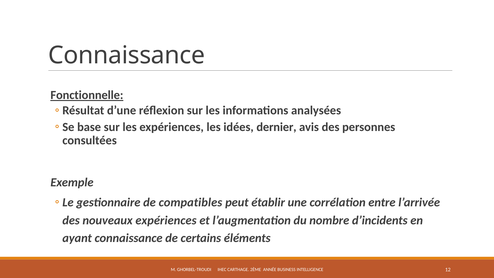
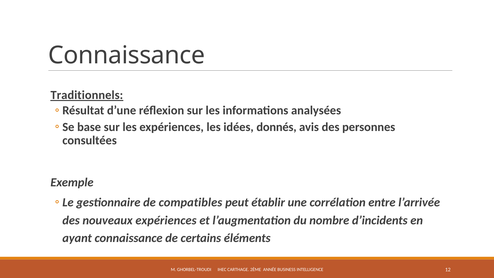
Fonctionnelle: Fonctionnelle -> Traditionnels (87, 95)
dernier: dernier -> donnés (276, 127)
